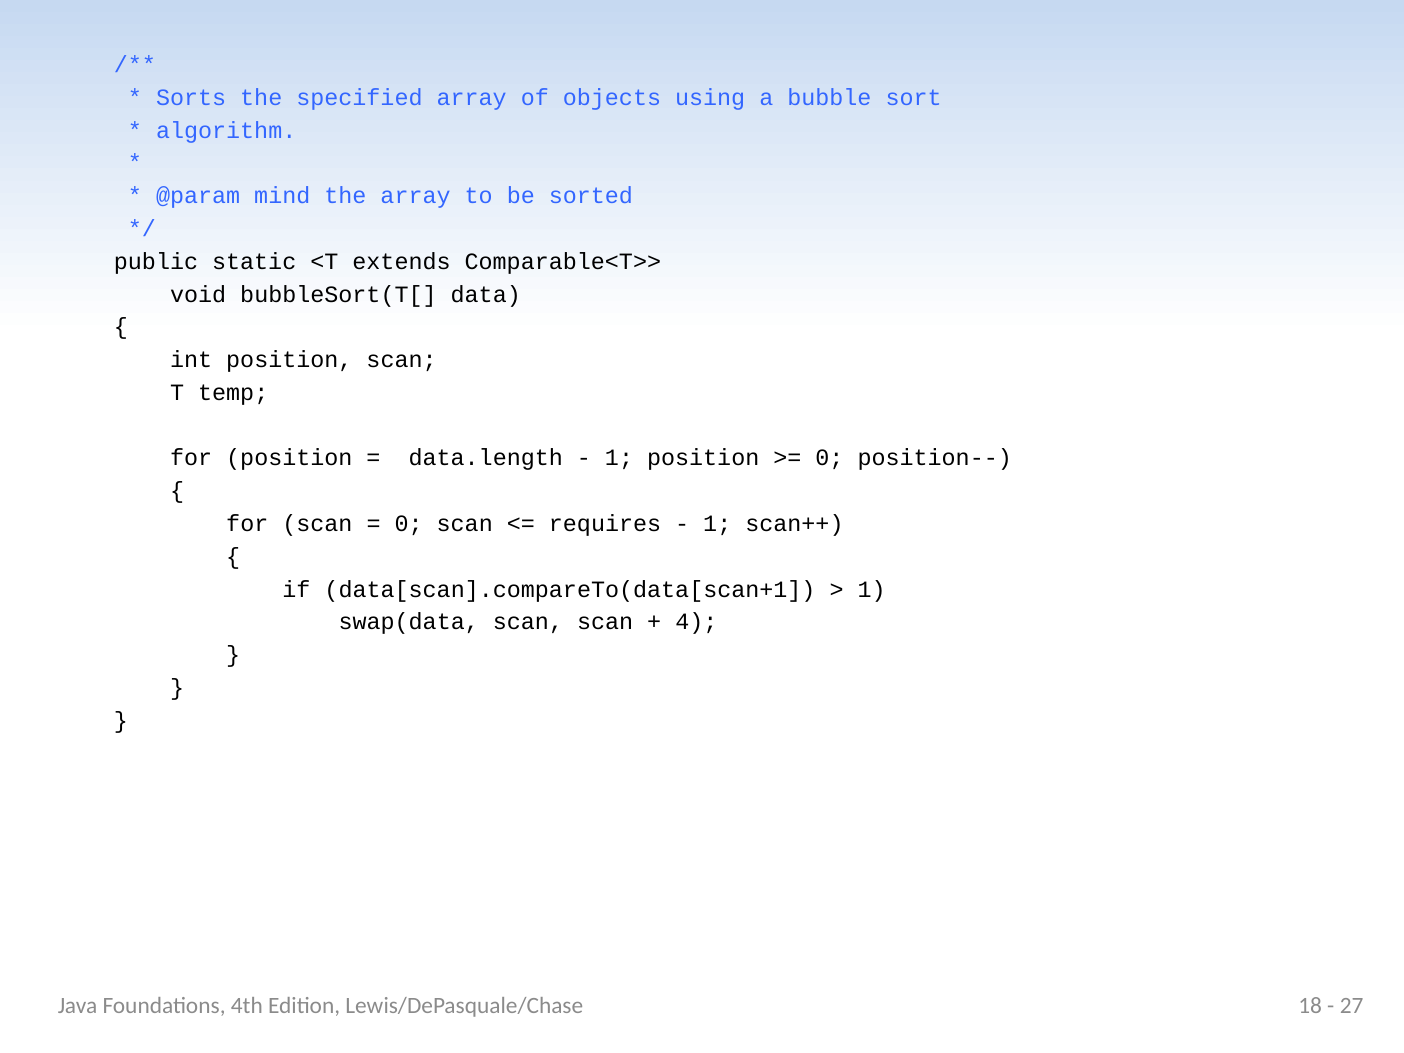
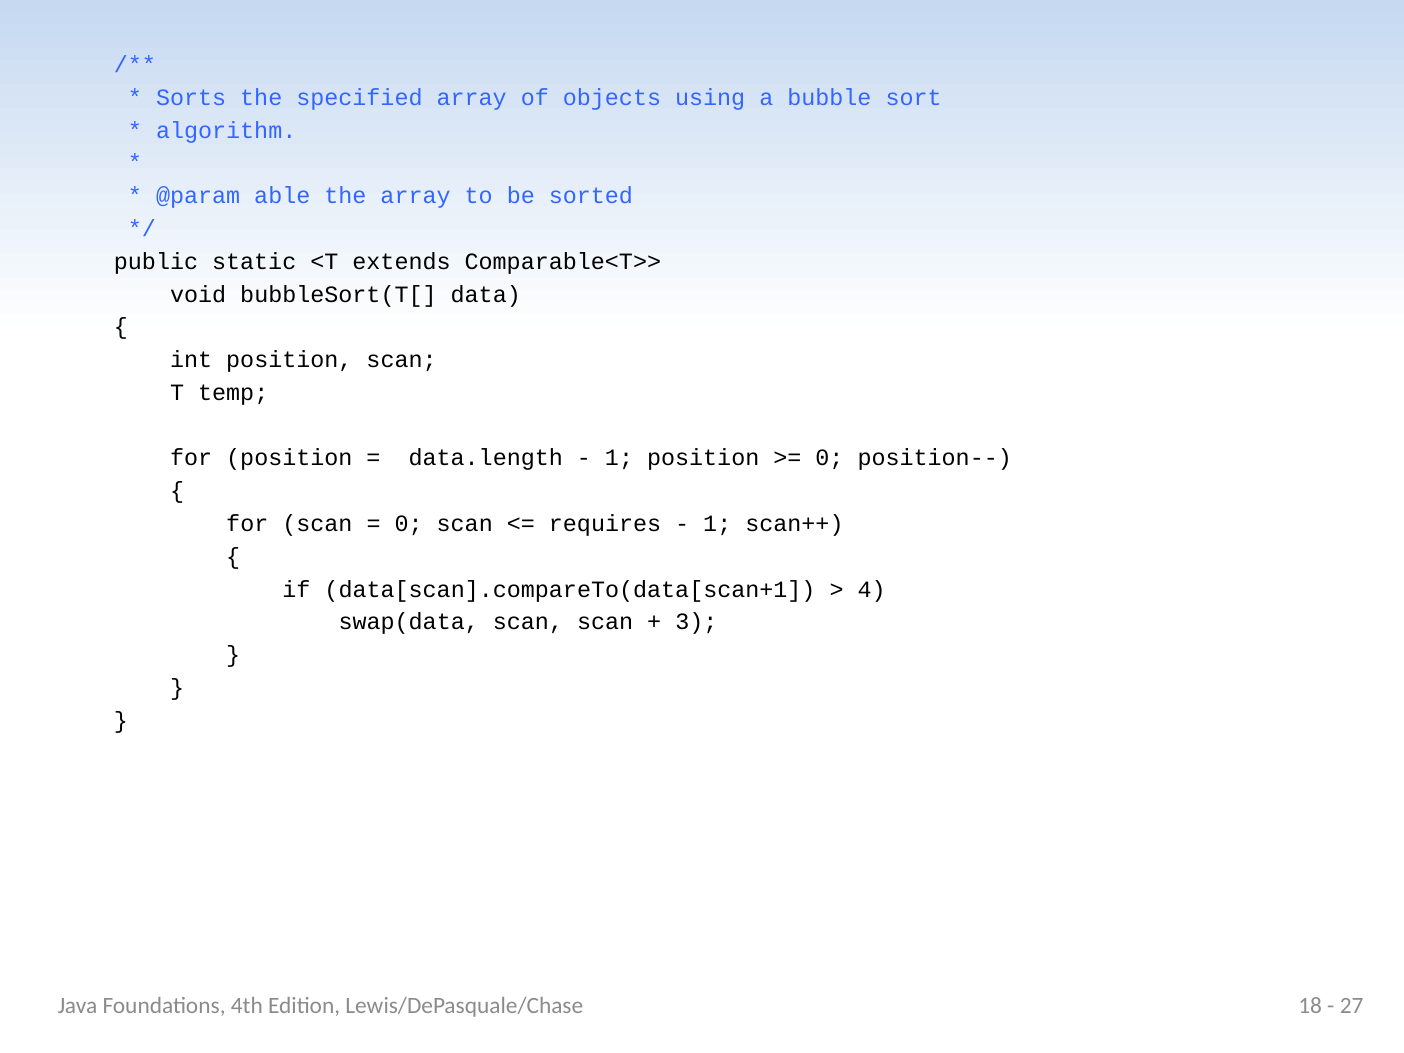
mind: mind -> able (282, 196)
1: 1 -> 4 (872, 589)
4: 4 -> 3 (696, 622)
